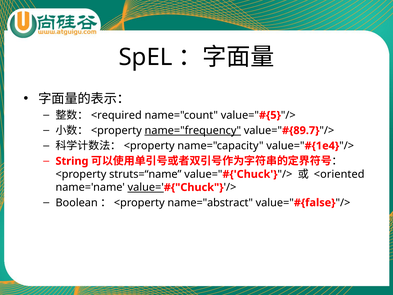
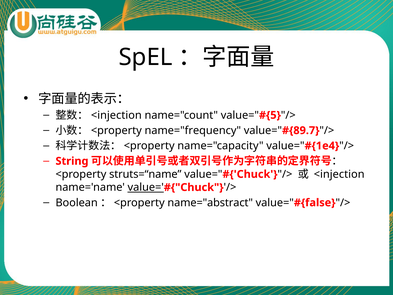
<required: <required -> <injection (116, 115)
name="frequency underline: present -> none (193, 130)
<oriented: <oriented -> <injection (339, 174)
